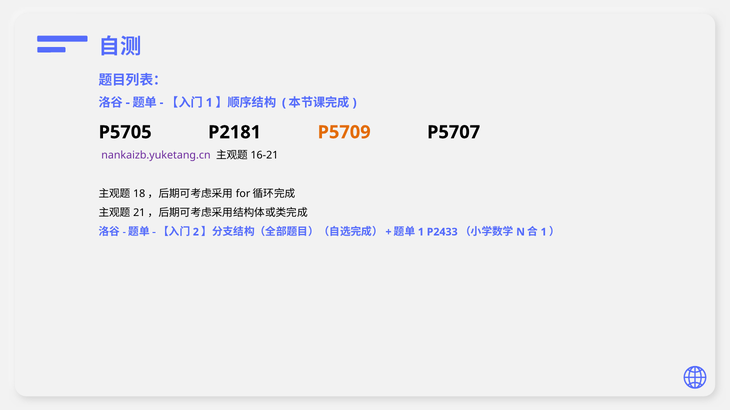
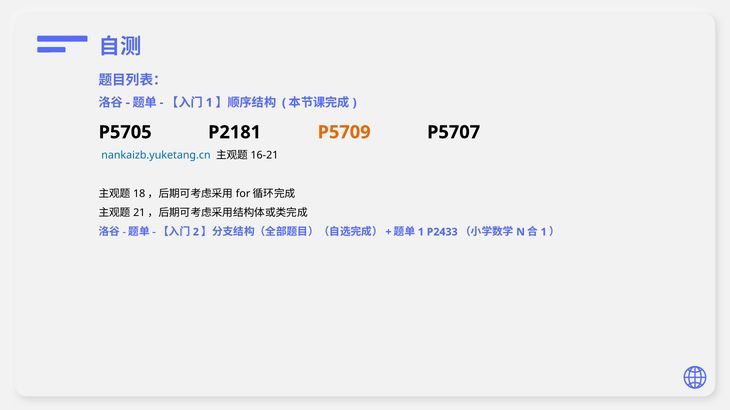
nankaizb.yuketang.cn colour: purple -> blue (156, 156)
